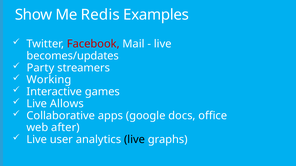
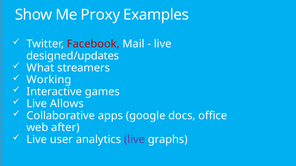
Redis: Redis -> Proxy (100, 15)
becomes/updates: becomes/updates -> designed/updates (73, 56)
Party: Party -> What (40, 68)
live colour: black -> purple (135, 140)
